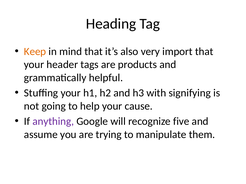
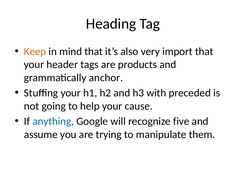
helpful: helpful -> anchor (106, 78)
signifying: signifying -> preceded (190, 93)
anything colour: purple -> blue (53, 122)
